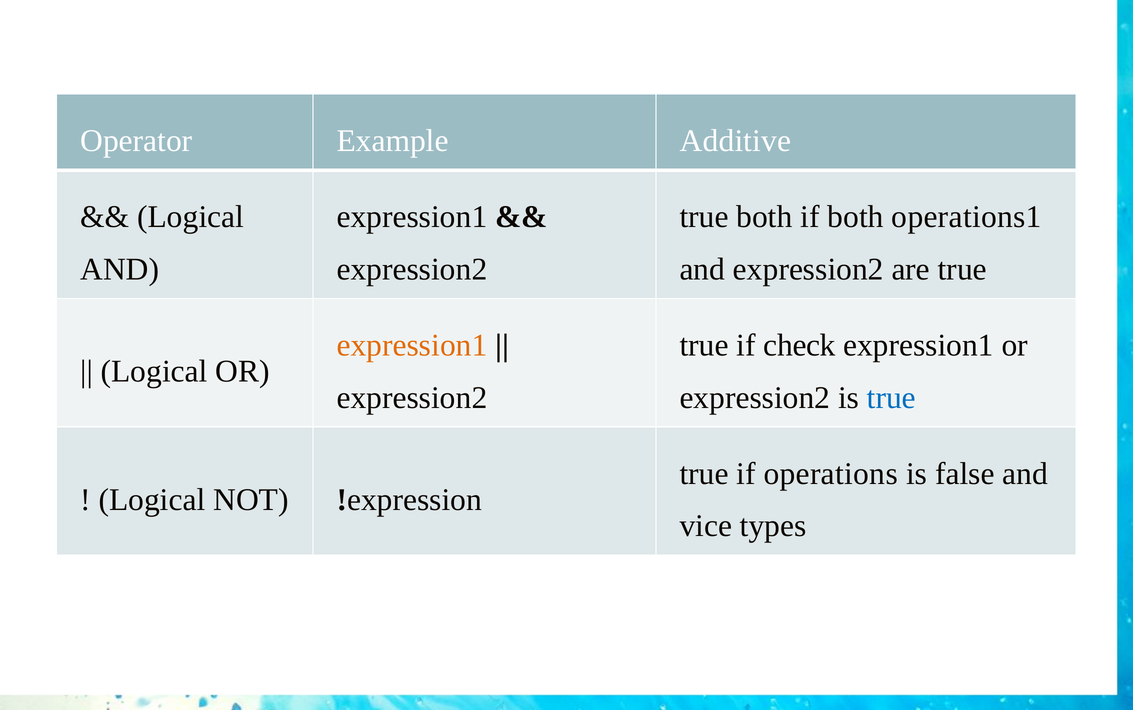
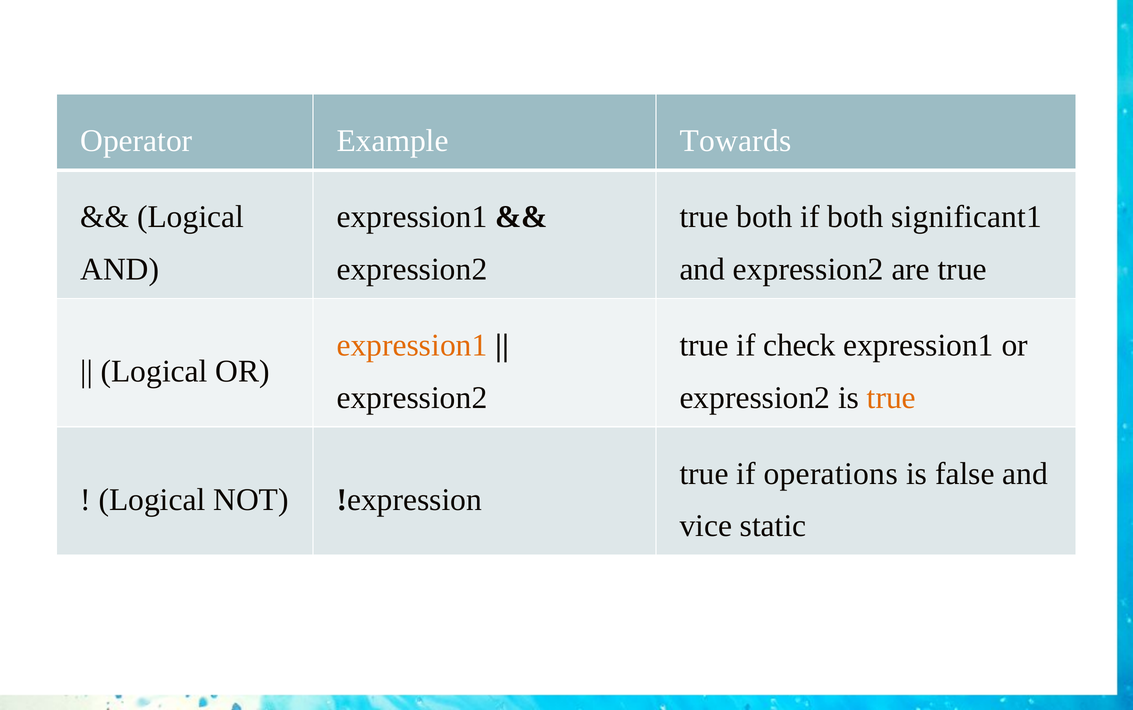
Additive: Additive -> Towards (735, 141)
operations1: operations1 -> significant1 (967, 217)
true colour: blue -> orange (891, 398)
types: types -> static (773, 526)
